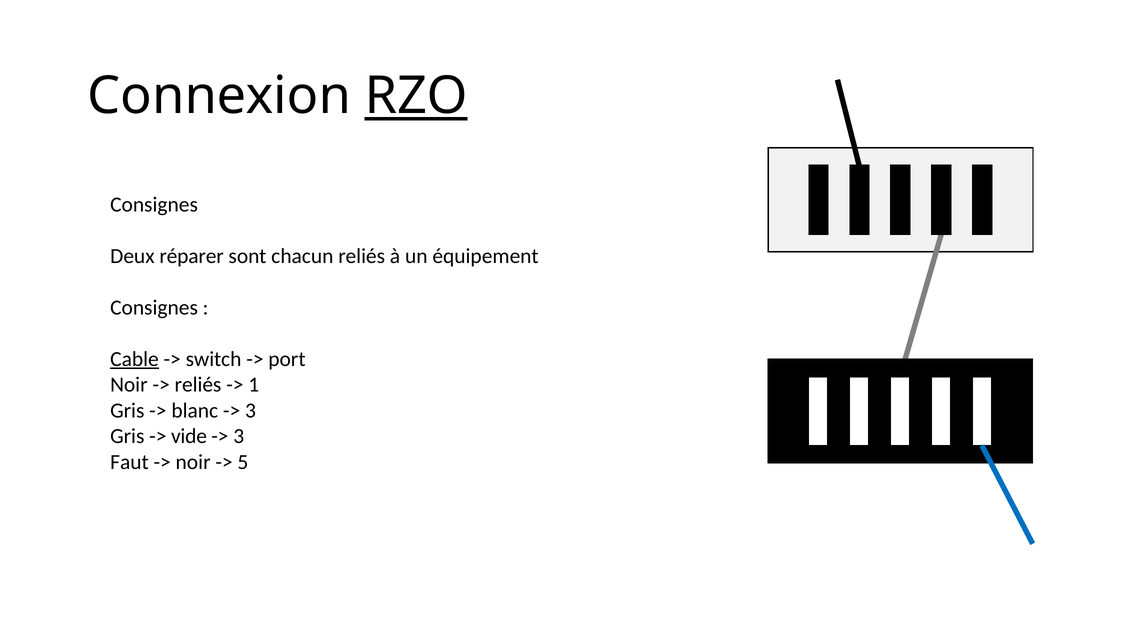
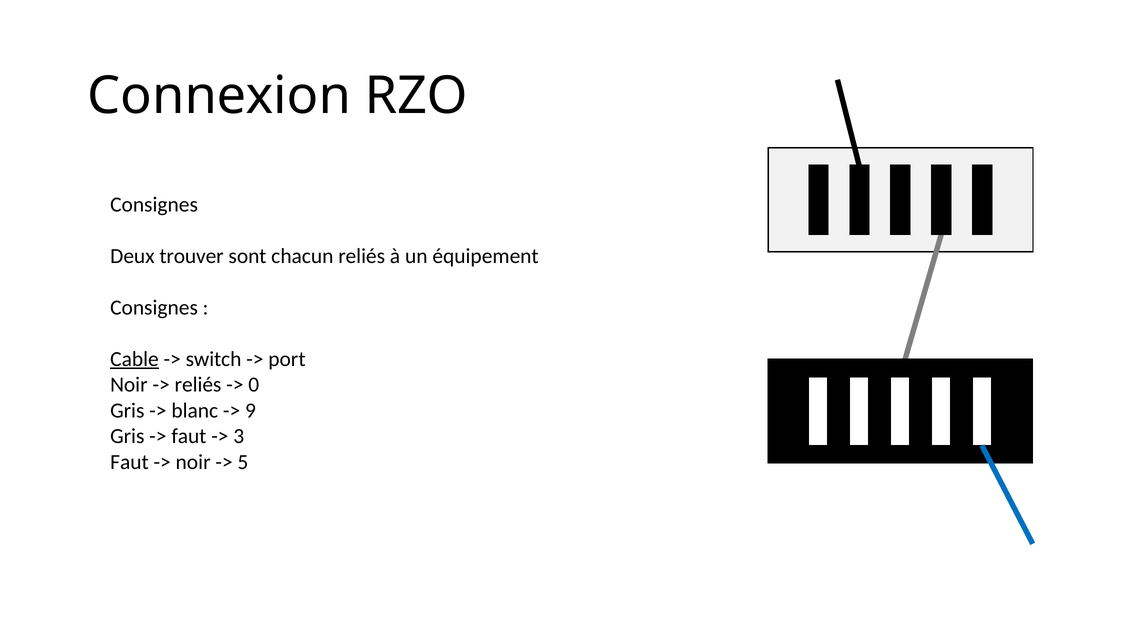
RZO underline: present -> none (416, 96)
réparer: réparer -> trouver (192, 256)
1: 1 -> 0 (254, 385)
3: 3 -> 9 (251, 411)
vide: vide -> faut (189, 436)
